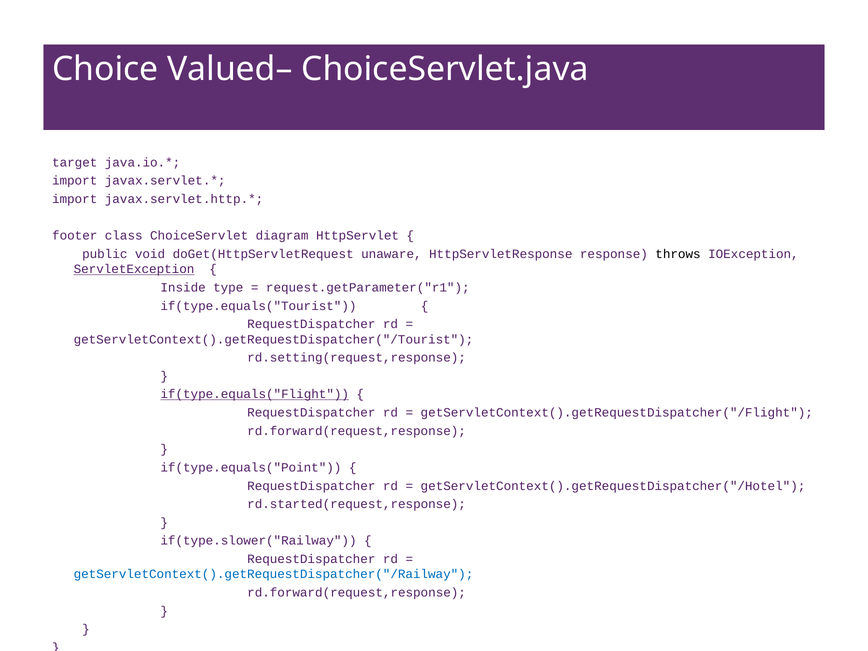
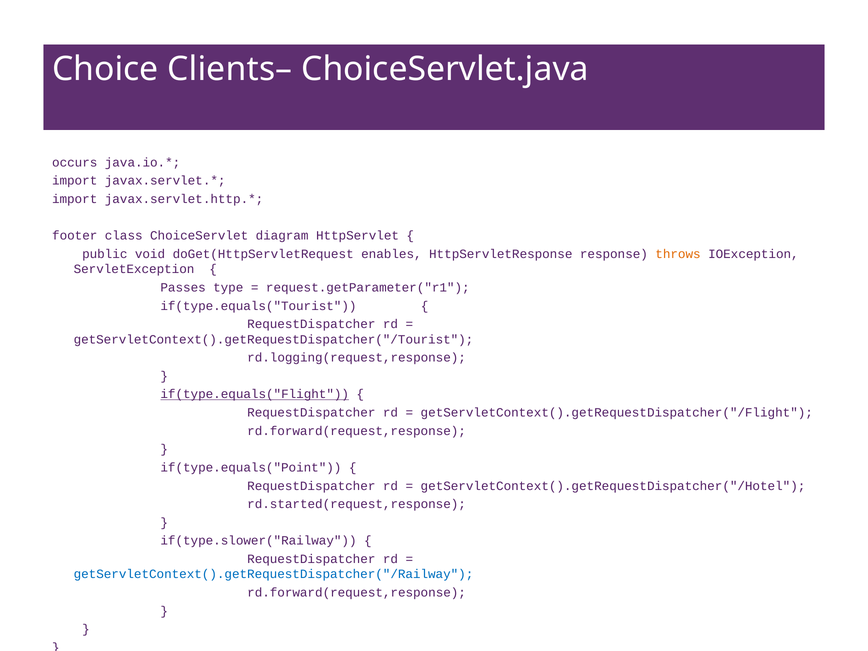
Valued–: Valued– -> Clients– (230, 69)
target: target -> occurs (75, 162)
unaware: unaware -> enables (391, 254)
throws colour: black -> orange (678, 254)
ServletException underline: present -> none (134, 269)
Inside: Inside -> Passes (183, 288)
rd.setting(request,response: rd.setting(request,response -> rd.logging(request,response (357, 358)
